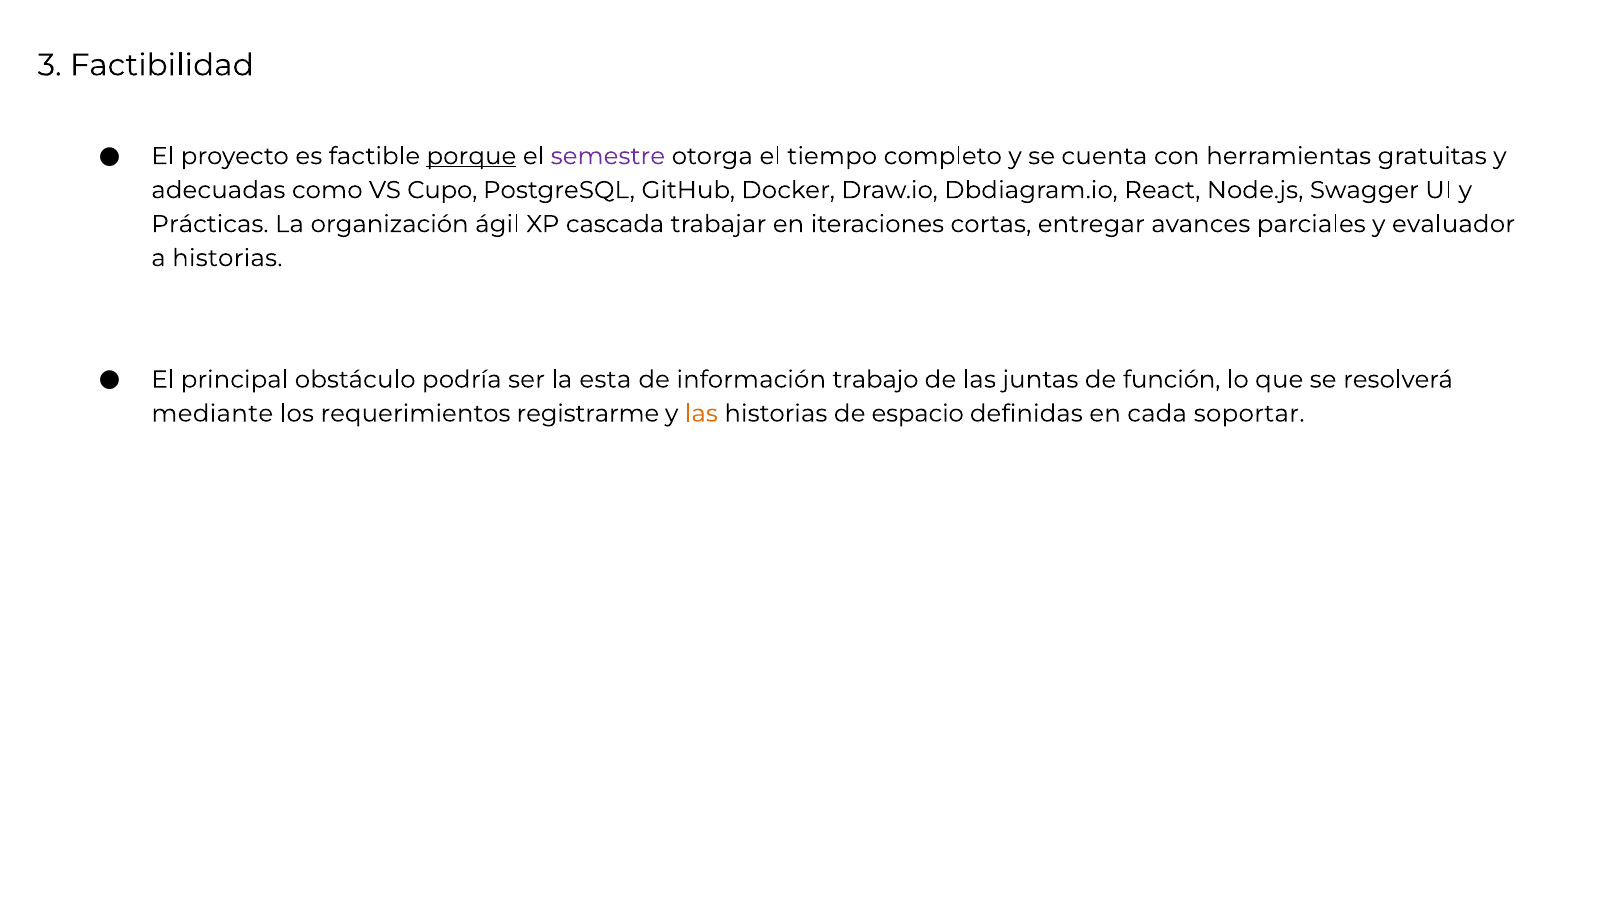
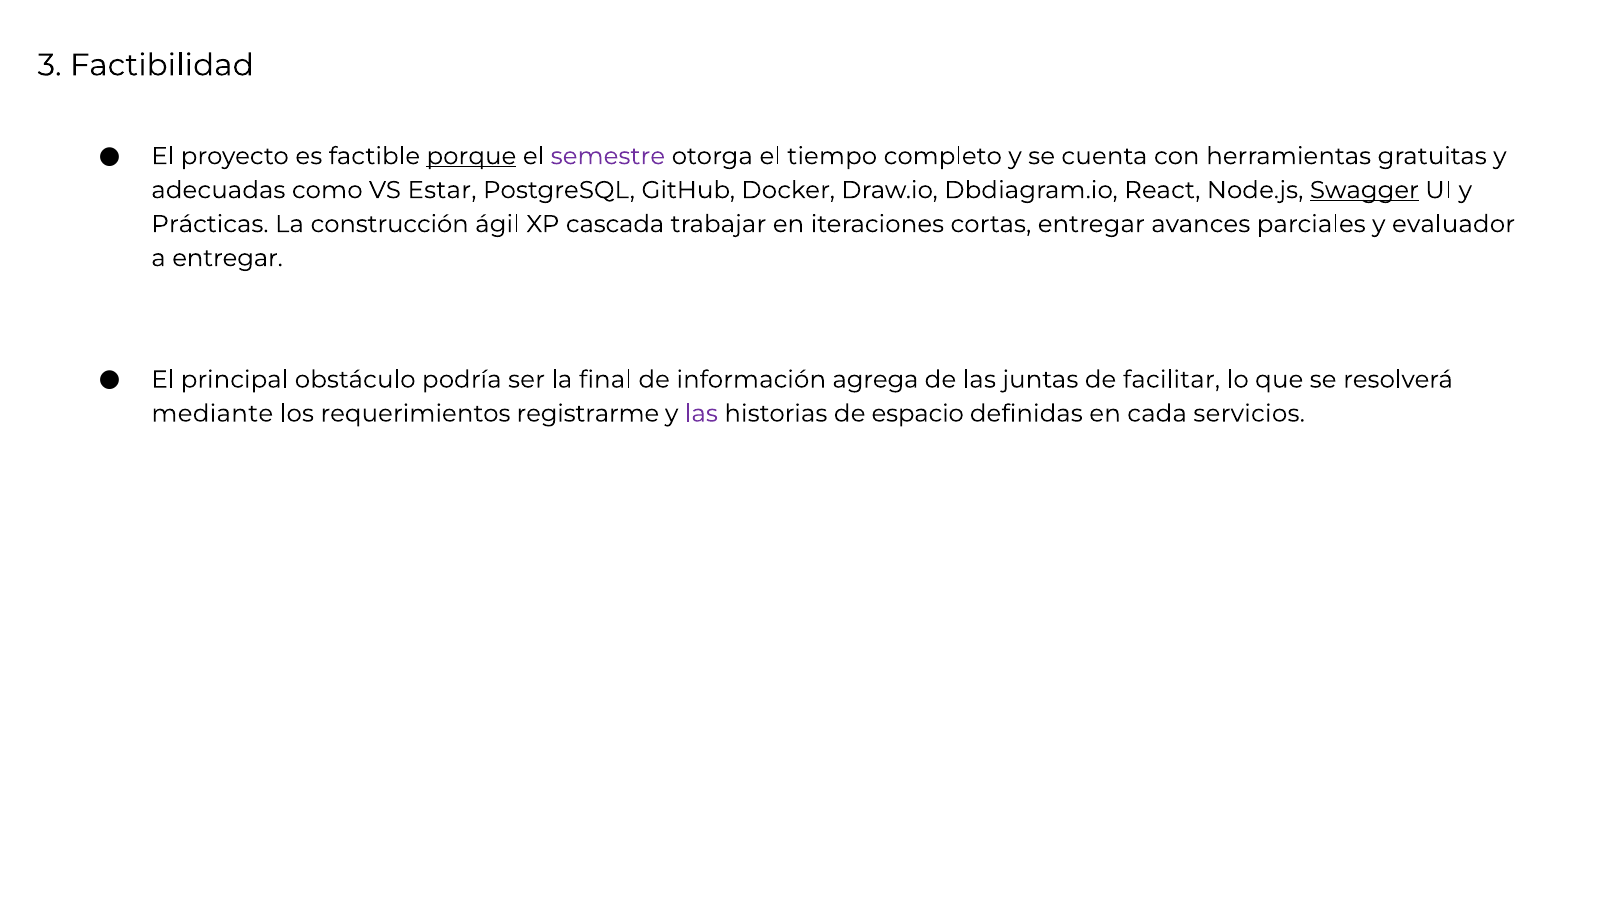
Cupo: Cupo -> Estar (442, 190)
Swagger underline: none -> present (1364, 190)
organización: organización -> construcción (390, 224)
a historias: historias -> entregar (227, 258)
esta: esta -> final (605, 380)
trabajo: trabajo -> agrega (875, 380)
función: función -> facilitar (1171, 380)
las colour: orange -> purple (701, 414)
soportar: soportar -> servicios (1249, 414)
